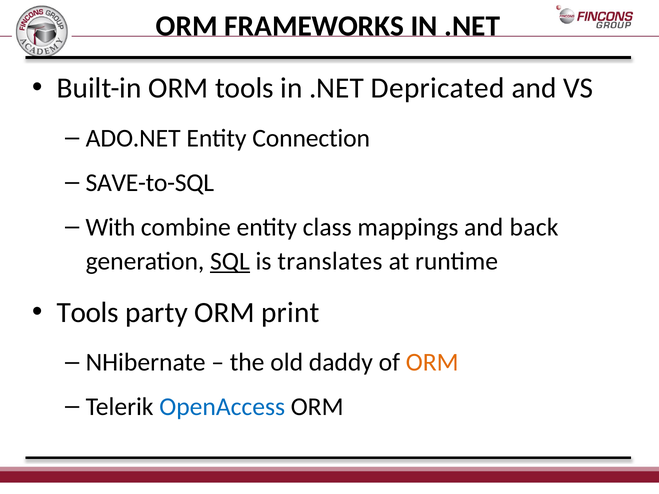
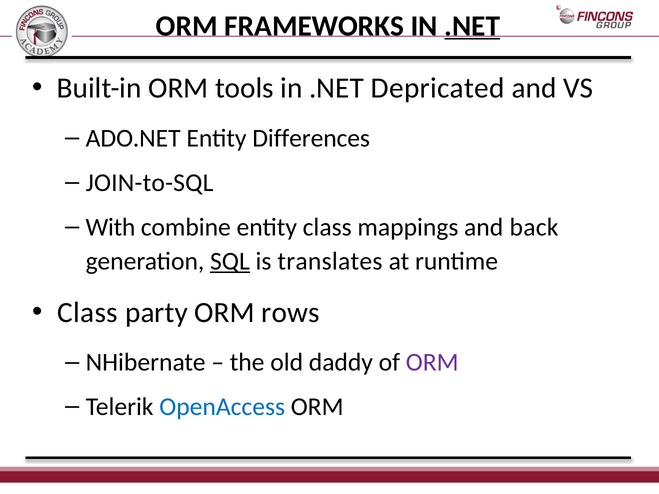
.NET underline: none -> present (472, 26)
Connection: Connection -> Differences (311, 138)
SAVE-to-SQL: SAVE-to-SQL -> JOIN-to-SQL (150, 183)
Tools: Tools -> Class (87, 313)
print: print -> rows (291, 313)
ORM colour: orange -> purple (432, 363)
